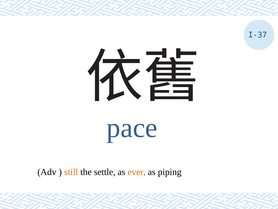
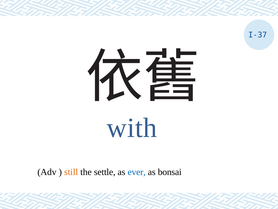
pace: pace -> with (132, 128)
ever colour: orange -> blue (137, 172)
piping: piping -> bonsai (170, 172)
